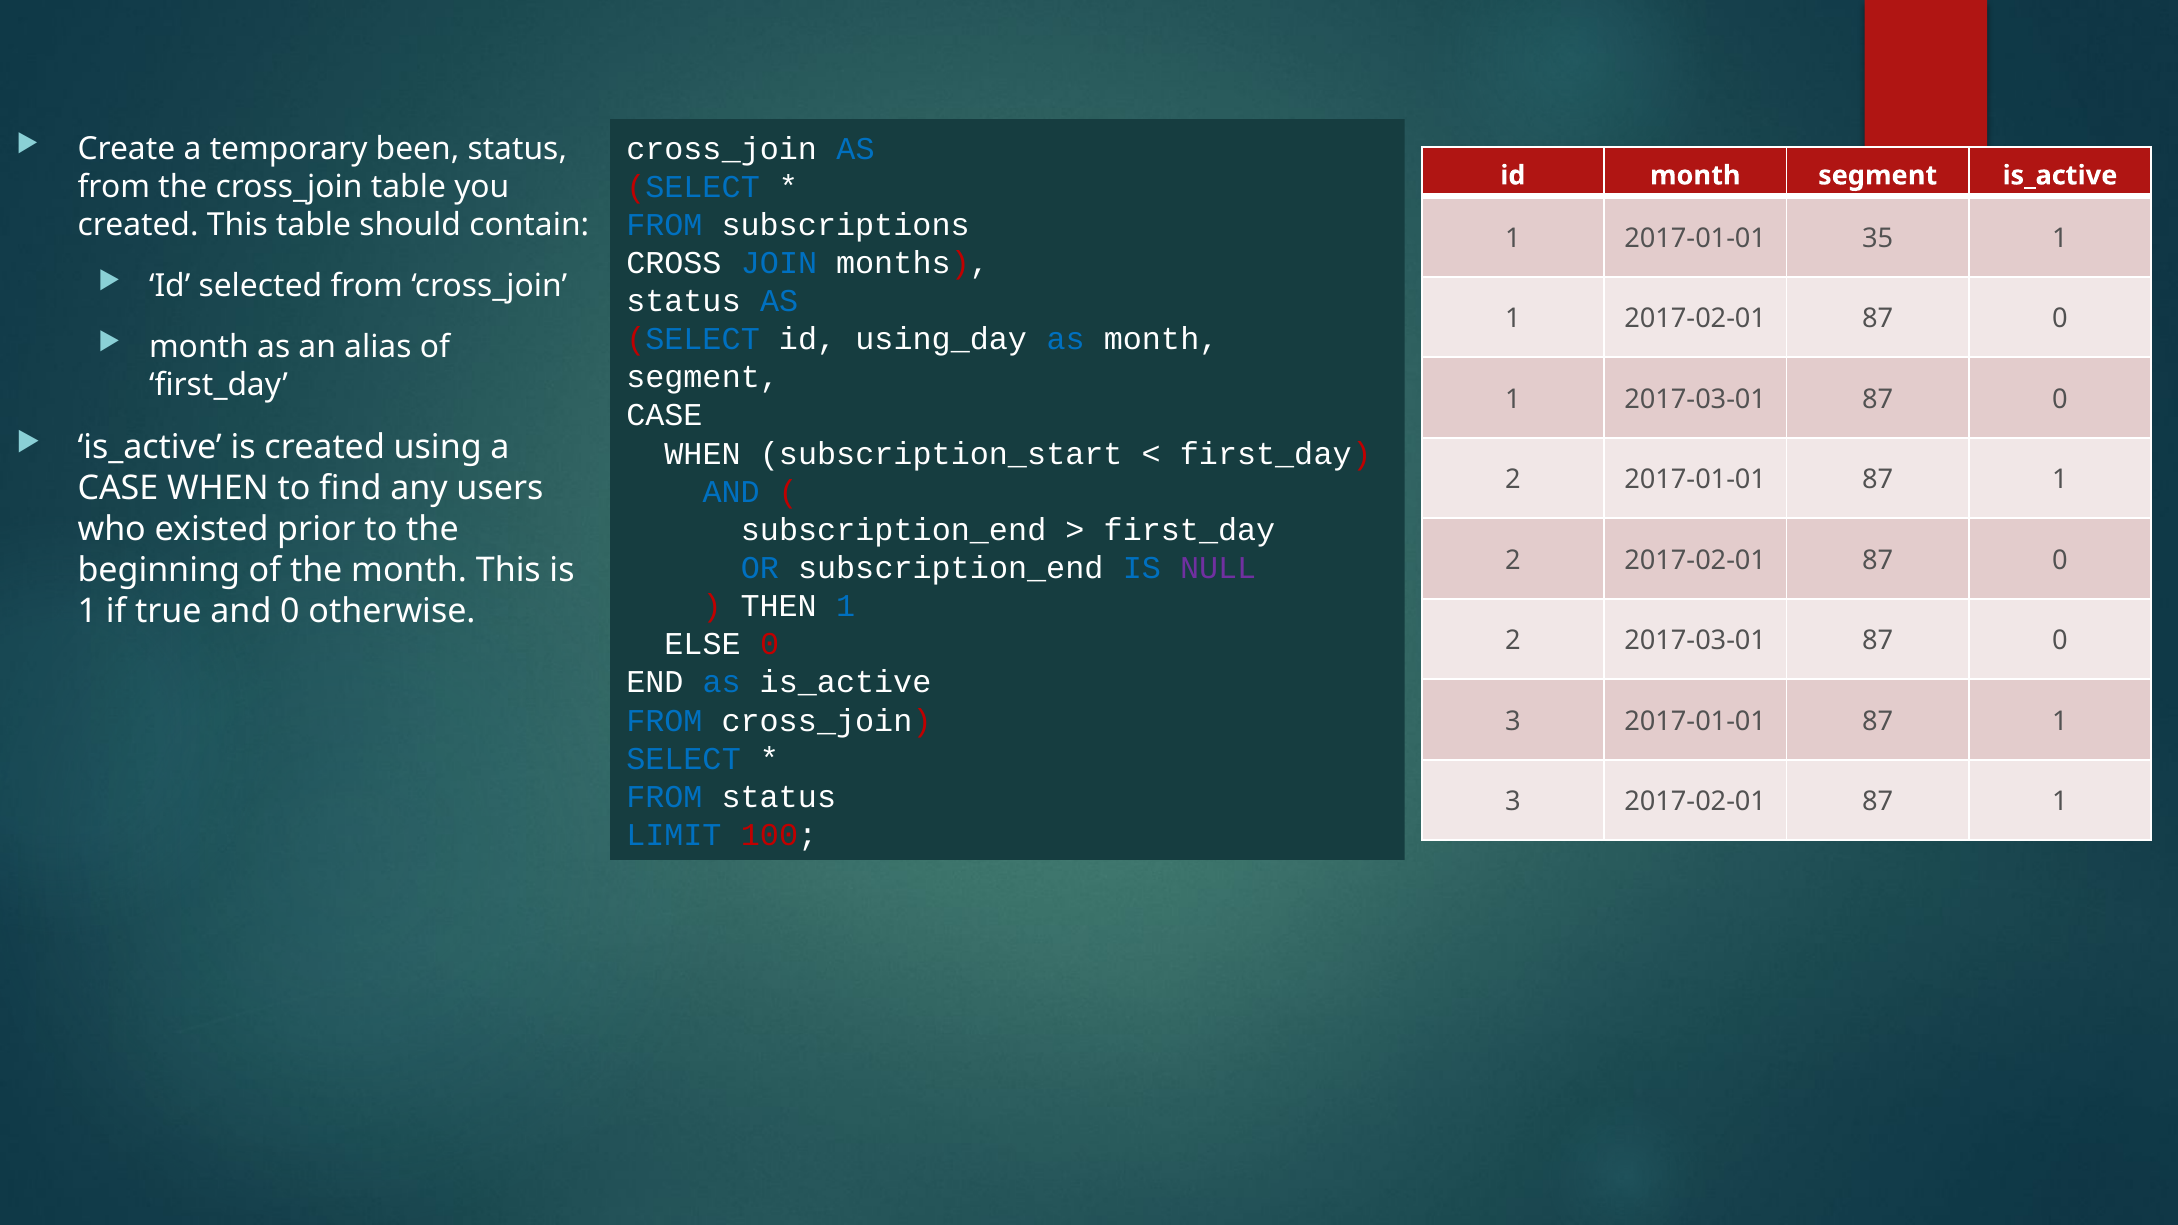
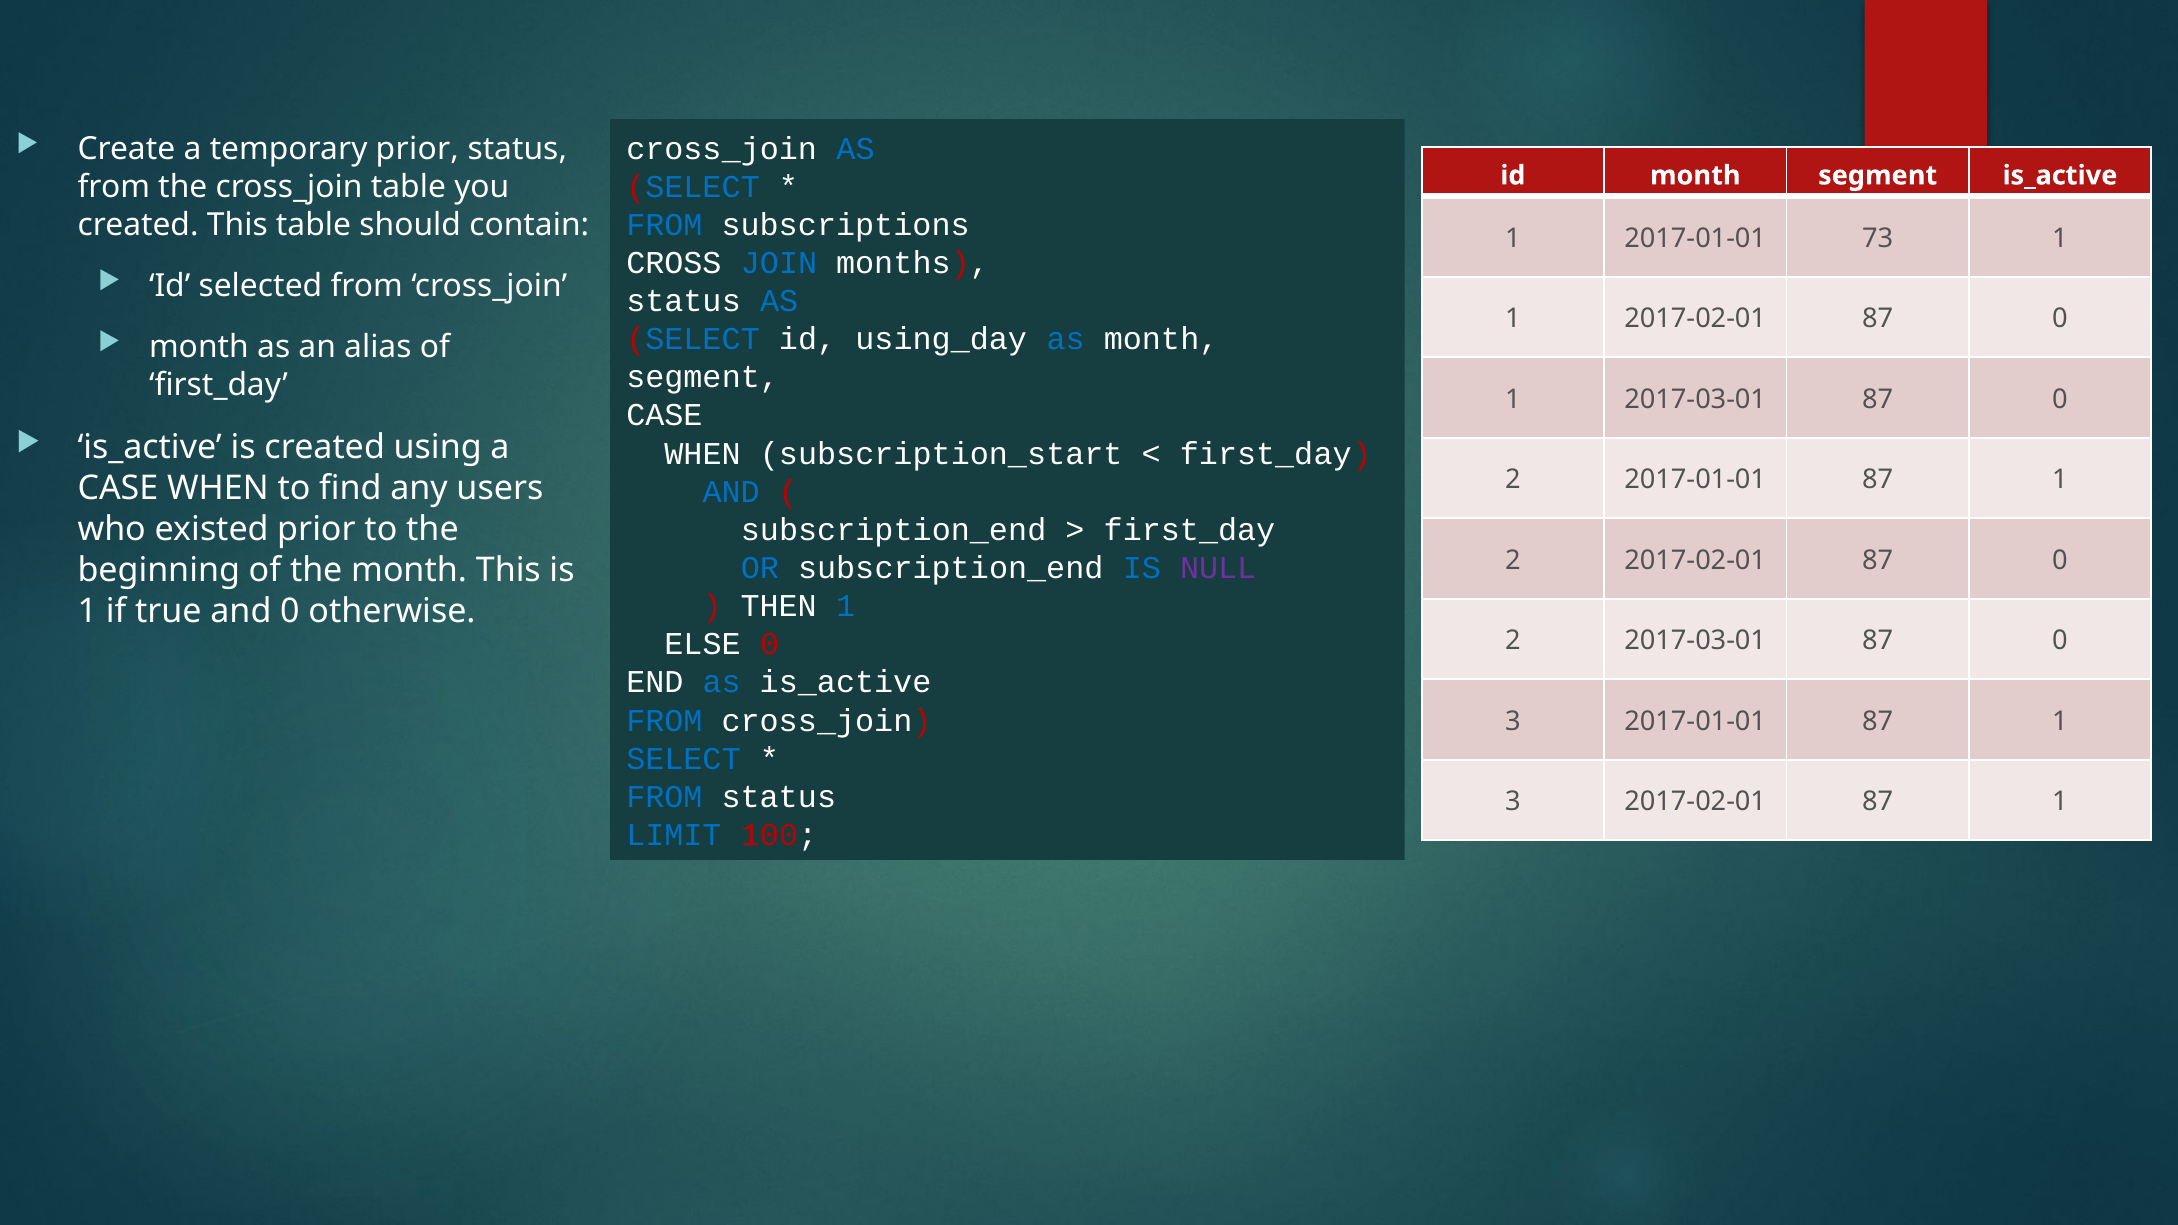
temporary been: been -> prior (417, 149)
35: 35 -> 73 (1878, 238)
